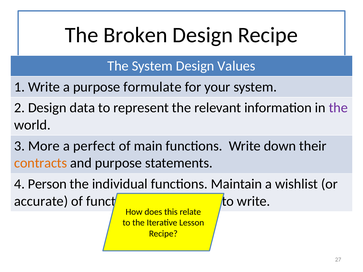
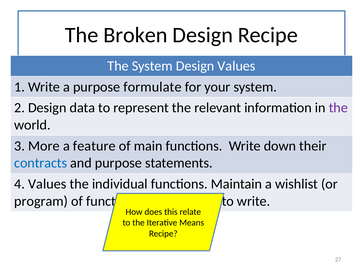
perfect: perfect -> feature (94, 146)
contracts colour: orange -> blue (41, 163)
4 Person: Person -> Values (47, 184)
accurate: accurate -> program (41, 201)
Lesson: Lesson -> Means (192, 223)
